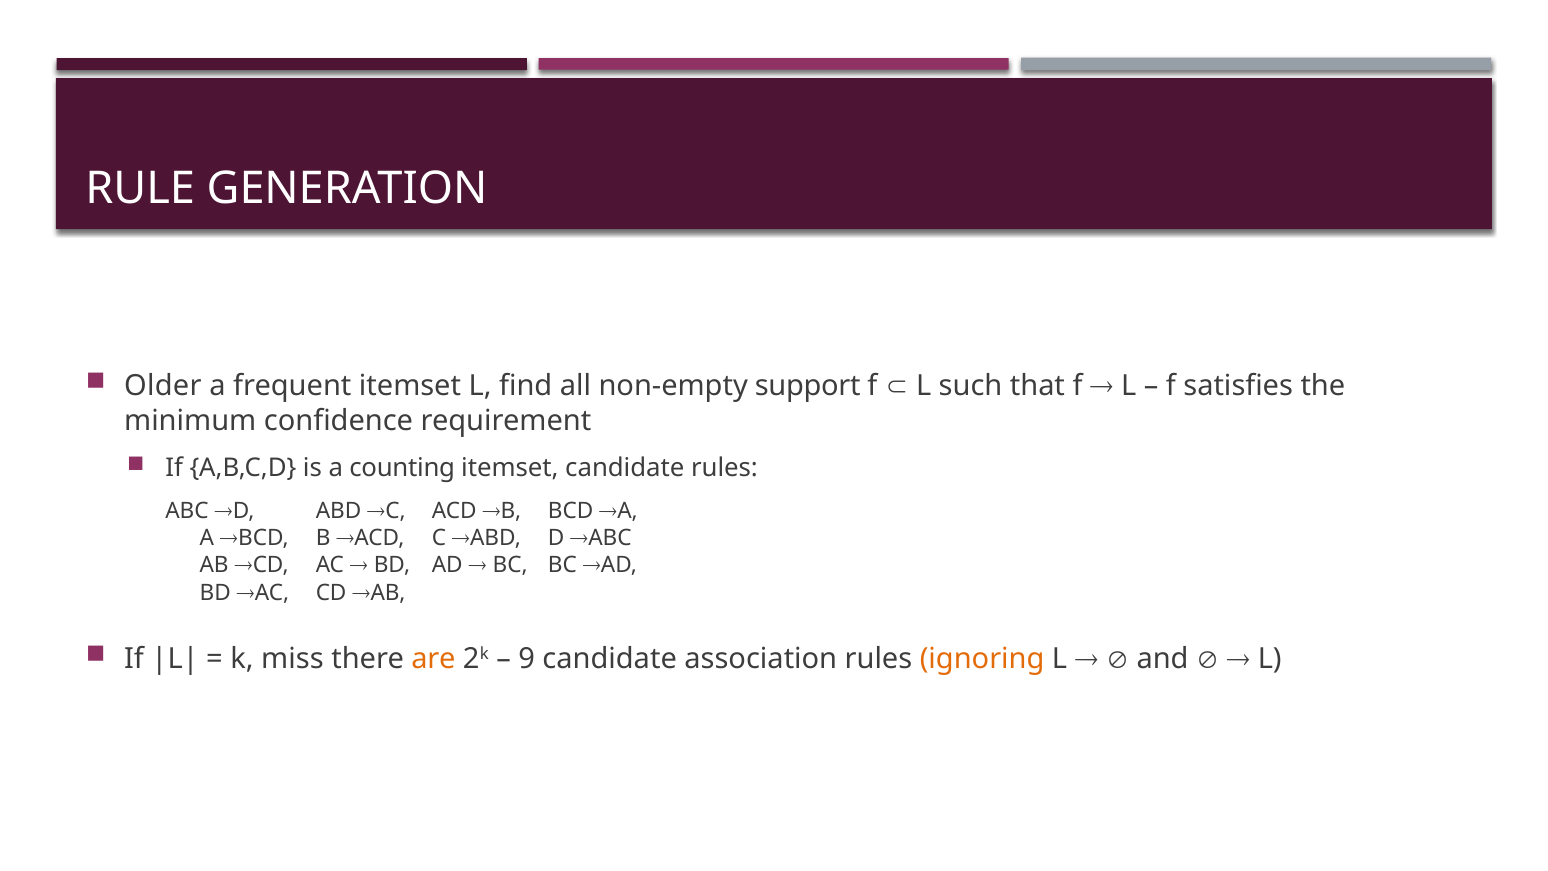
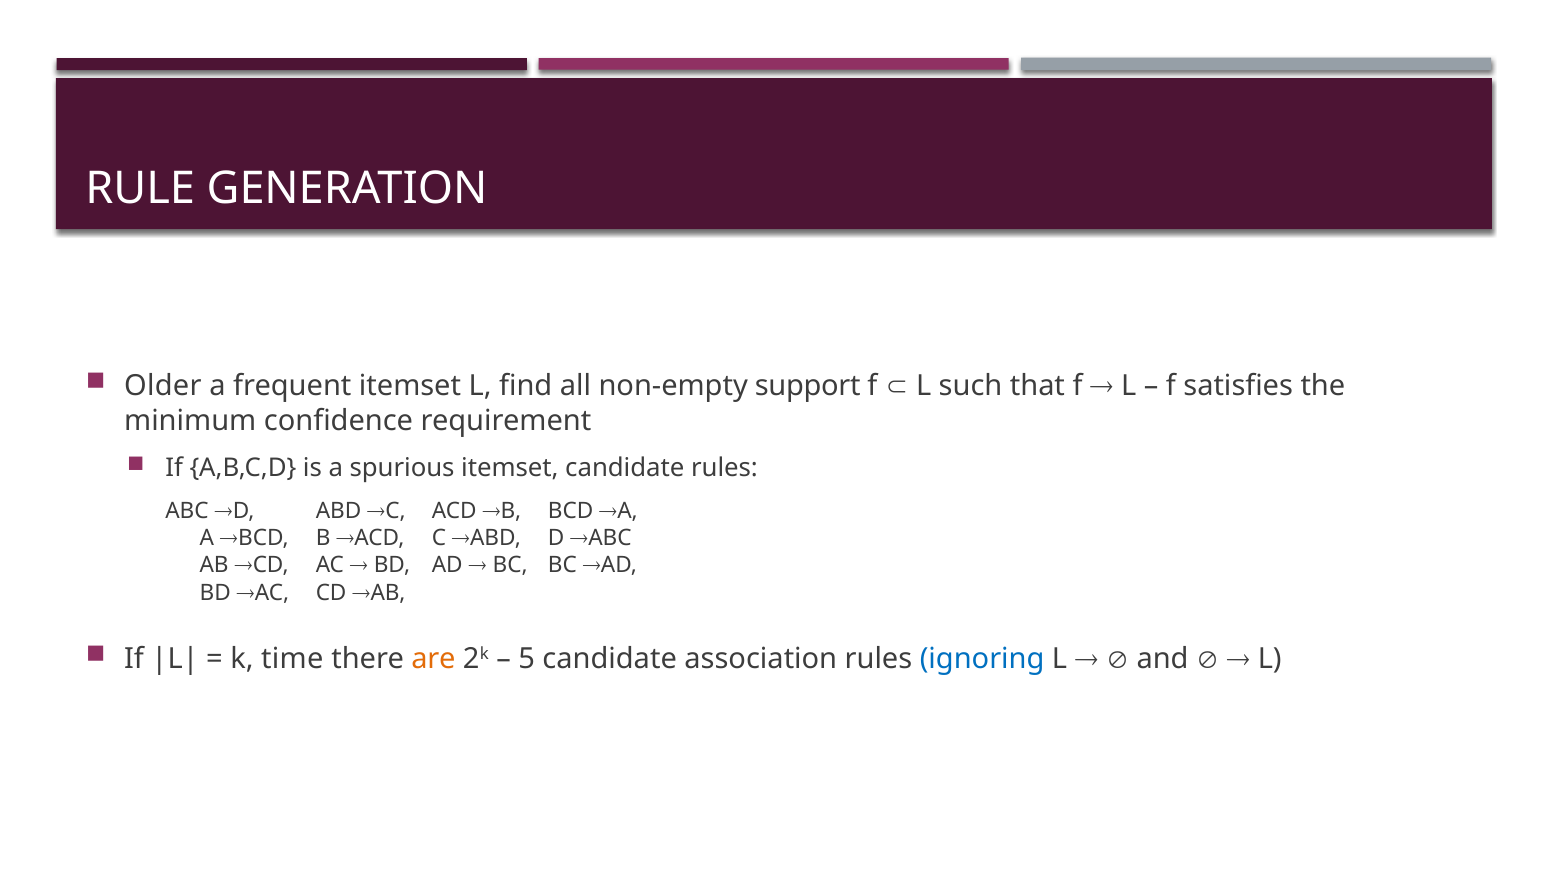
counting: counting -> spurious (402, 468)
miss: miss -> time (292, 659)
9: 9 -> 5 (527, 659)
ignoring colour: orange -> blue (982, 659)
